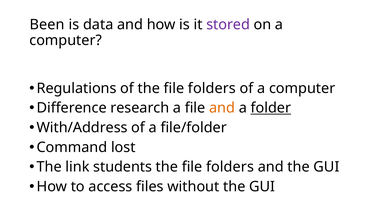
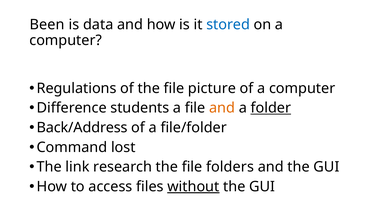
stored colour: purple -> blue (228, 25)
of the file folders: folders -> picture (212, 88)
research: research -> students (140, 108)
With/Address: With/Address -> Back/Address (82, 127)
students: students -> research (123, 167)
without underline: none -> present (193, 186)
